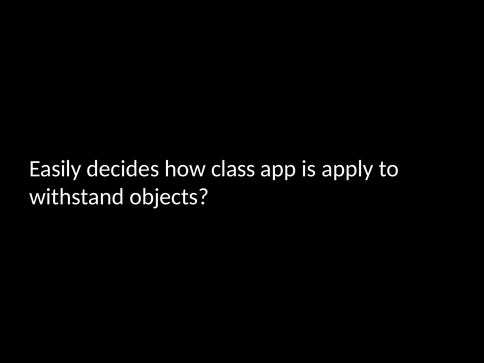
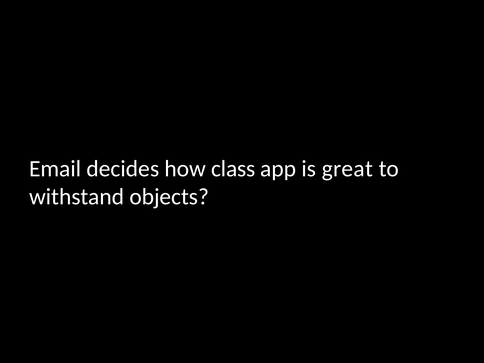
Easily: Easily -> Email (55, 169)
apply: apply -> great (347, 169)
